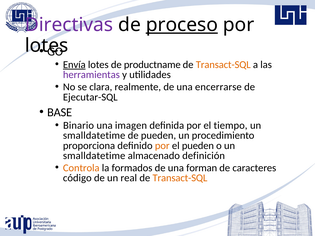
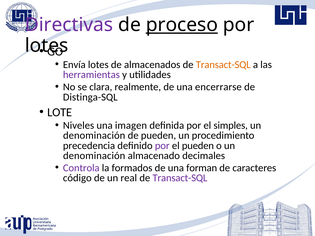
Envía underline: present -> none (74, 65)
productname: productname -> almacenados (152, 65)
Ejecutar-SQL: Ejecutar-SQL -> Distinga-SQL (90, 97)
BASE: BASE -> LOTE (60, 112)
Binario: Binario -> Niveles (79, 126)
tiempo: tiempo -> simples (231, 126)
smalldatetime: smalldatetime -> denominación (94, 136)
proporciona: proporciona -> precedencia (89, 146)
por colour: orange -> purple (162, 146)
smalldatetime: smalldatetime -> denominación (94, 156)
definición: definición -> decimales (204, 156)
Controla colour: orange -> purple (81, 168)
Transact-SQL colour: orange -> purple (180, 178)
